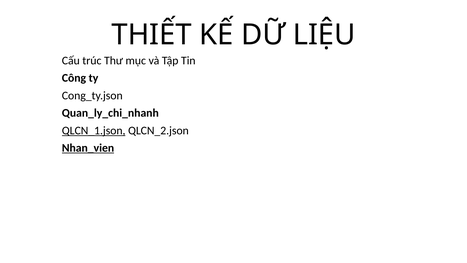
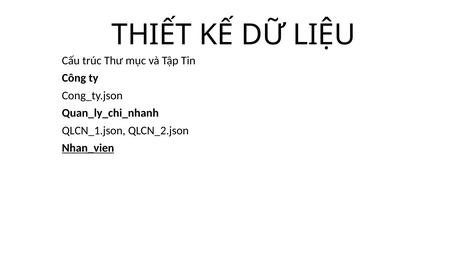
QLCN_1.json underline: present -> none (94, 130)
